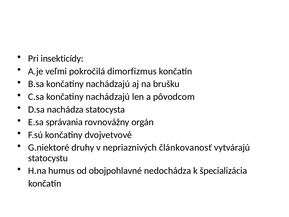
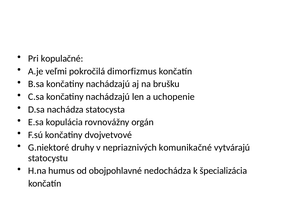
insekticídy: insekticídy -> kopulačné (62, 58)
pôvodcom: pôvodcom -> uchopenie (174, 97)
správania: správania -> kopulácia (64, 122)
článkovanosť: článkovanosť -> komunikačné (185, 147)
